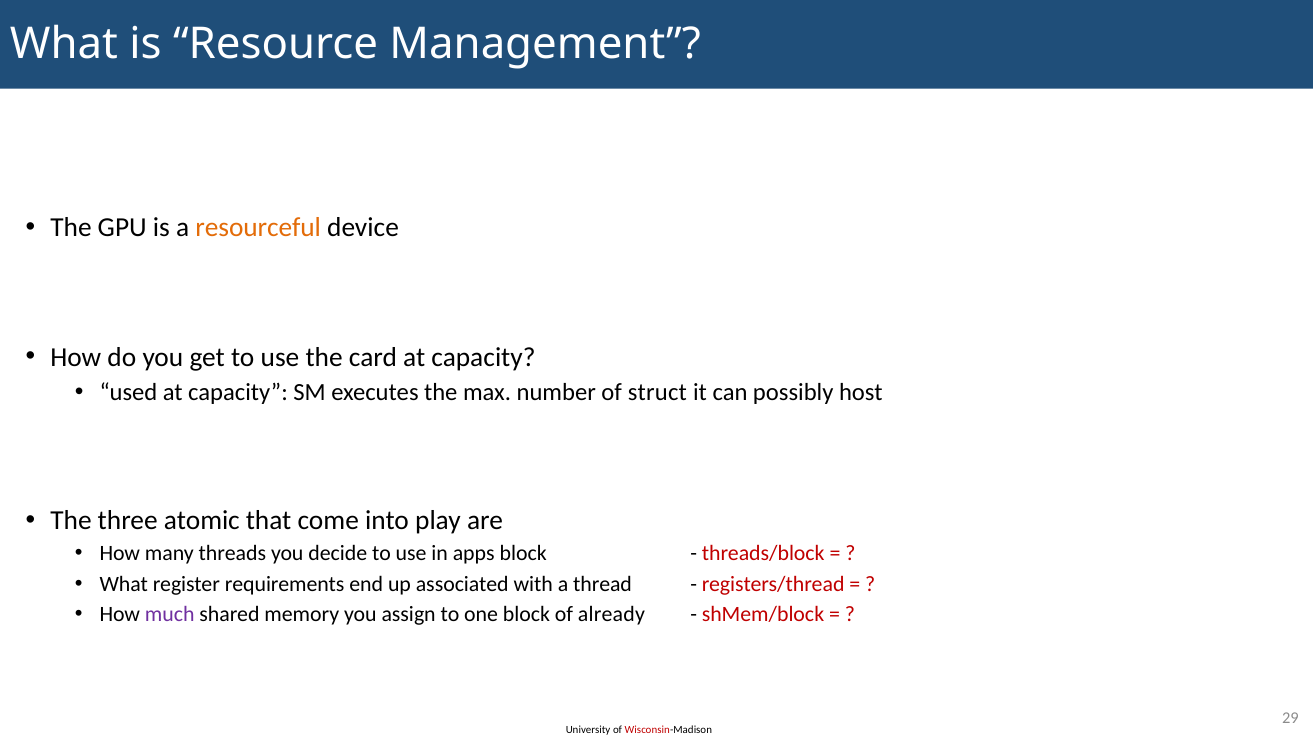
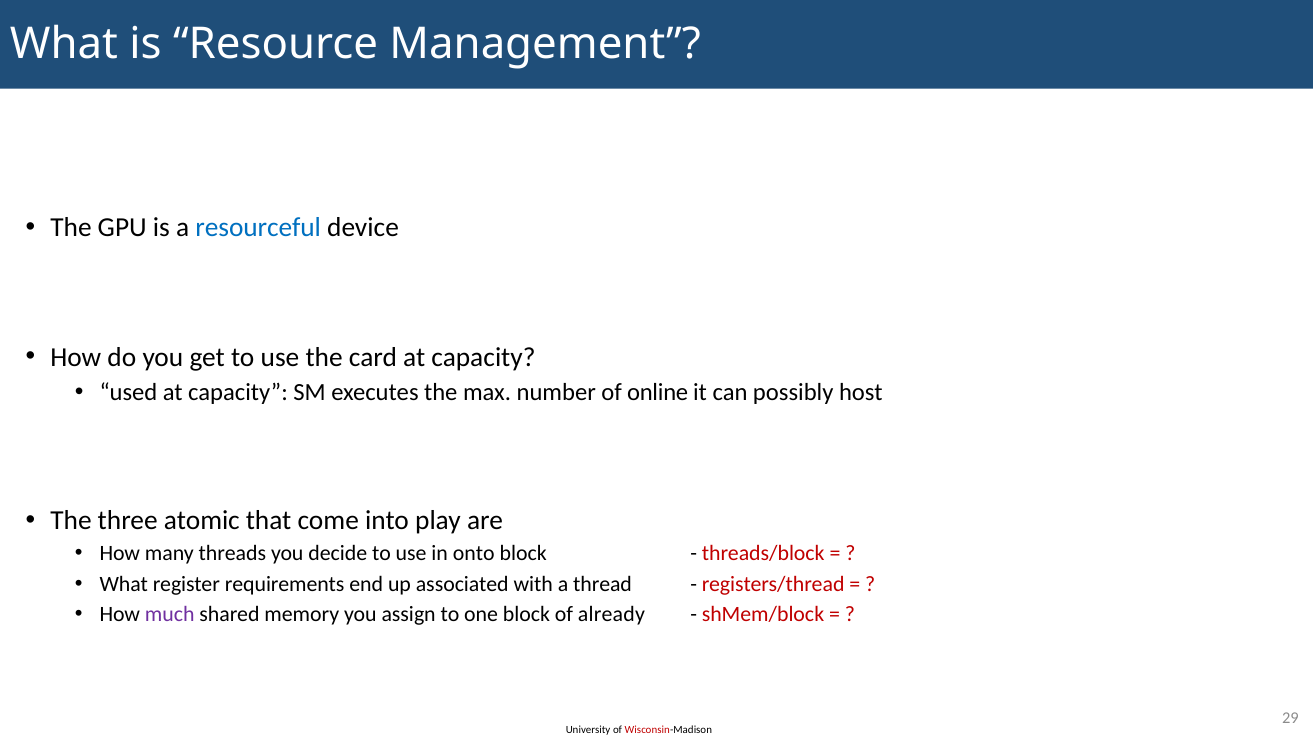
resourceful colour: orange -> blue (258, 227)
struct: struct -> online (658, 392)
apps: apps -> onto (474, 553)
